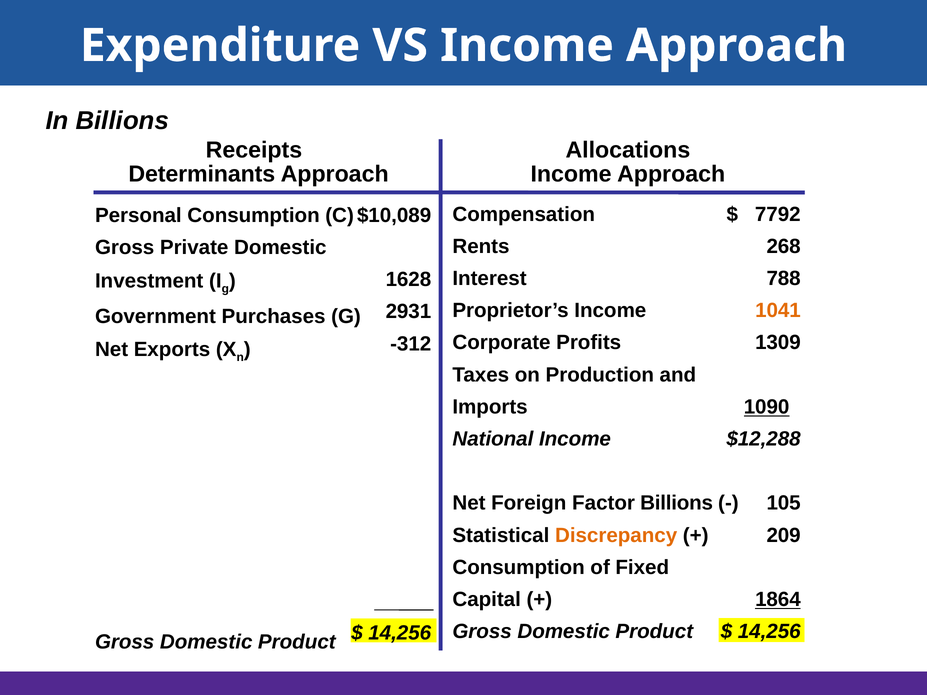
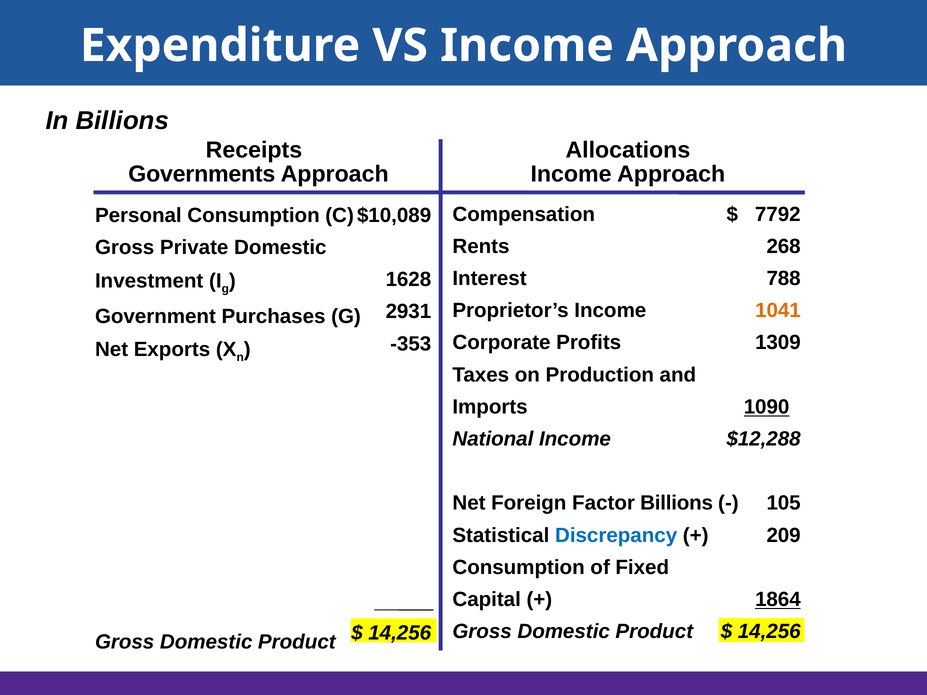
Determinants: Determinants -> Governments (202, 174)
-312: -312 -> -353 (411, 344)
Discrepancy colour: orange -> blue (616, 536)
